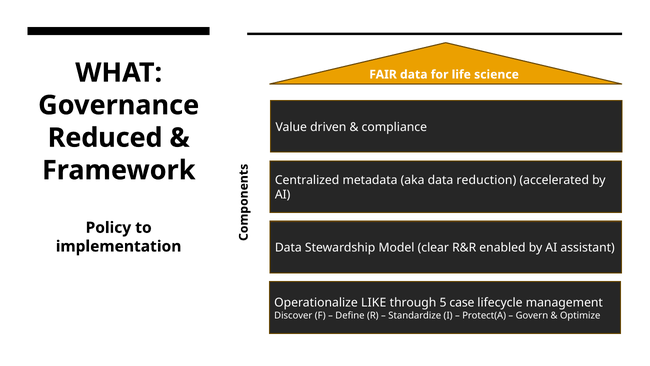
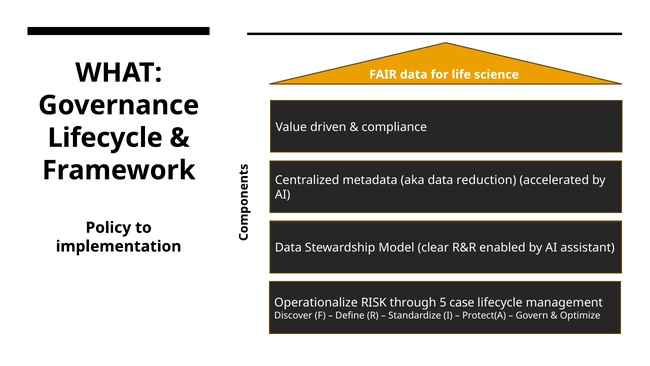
Reduced: Reduced -> Lifecycle (105, 138)
LIKE: LIKE -> RISK (374, 302)
